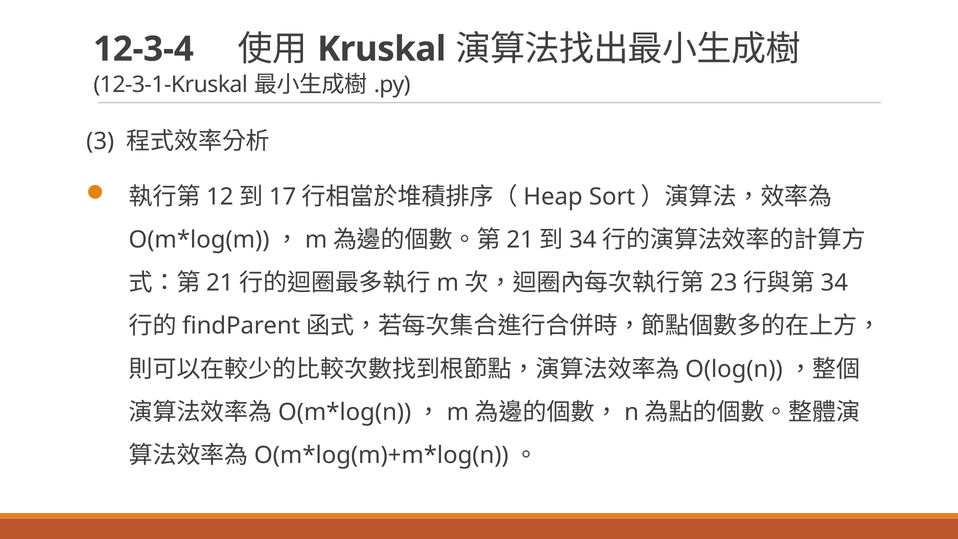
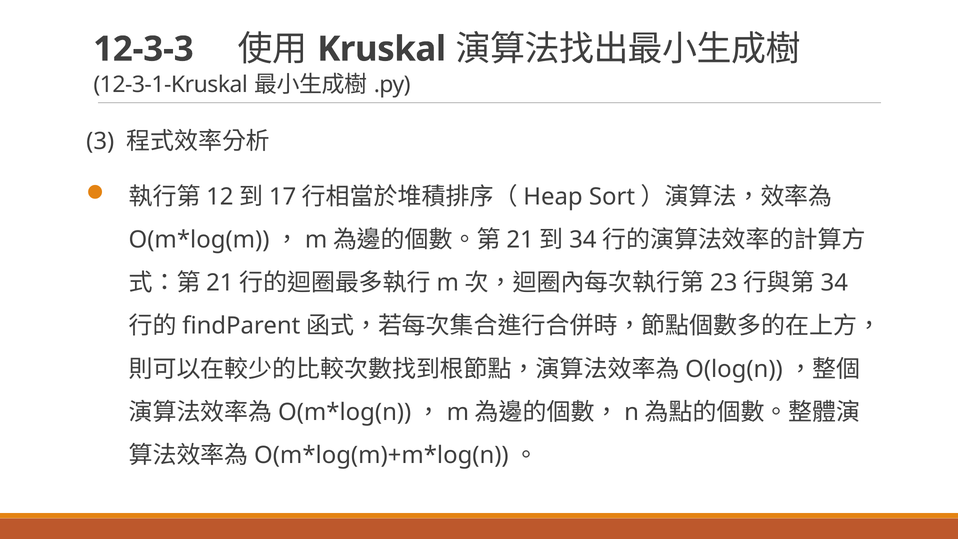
12-3-4: 12-3-4 -> 12-3-3 (143, 49)
